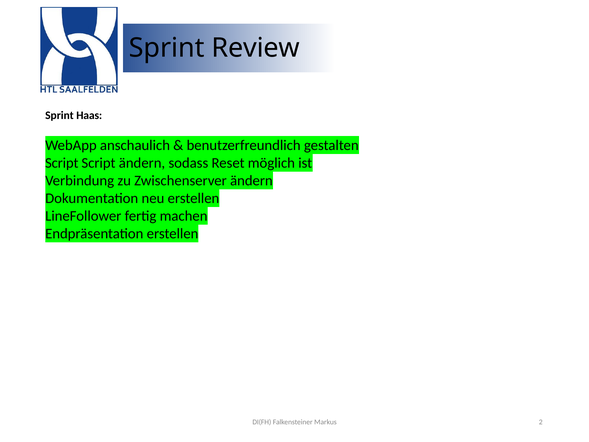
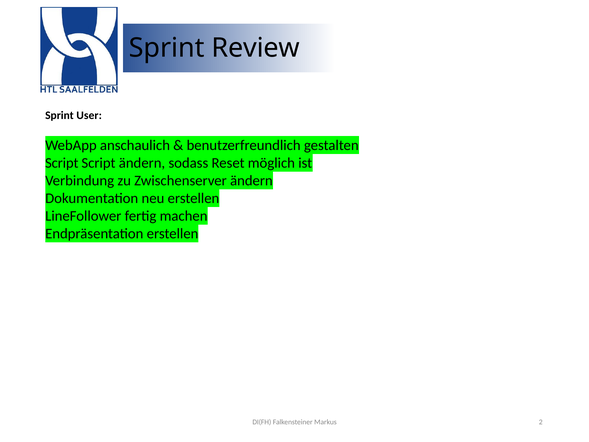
Haas: Haas -> User (89, 115)
